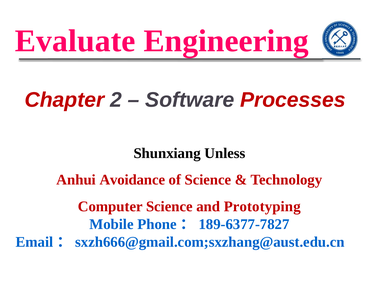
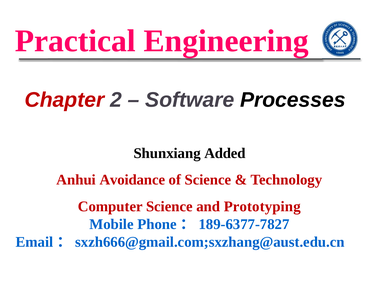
Evaluate: Evaluate -> Practical (75, 41)
Processes colour: red -> black (293, 100)
Unless: Unless -> Added (225, 153)
